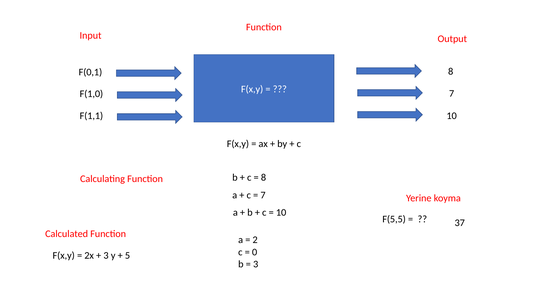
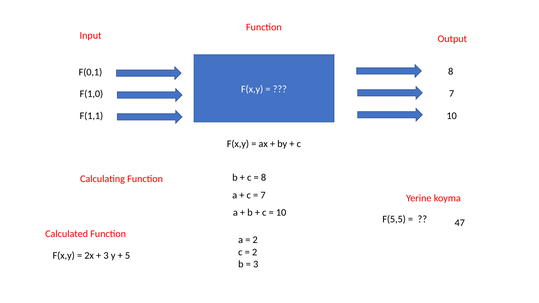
37: 37 -> 47 (460, 223)
0: 0 -> 2 (255, 252)
